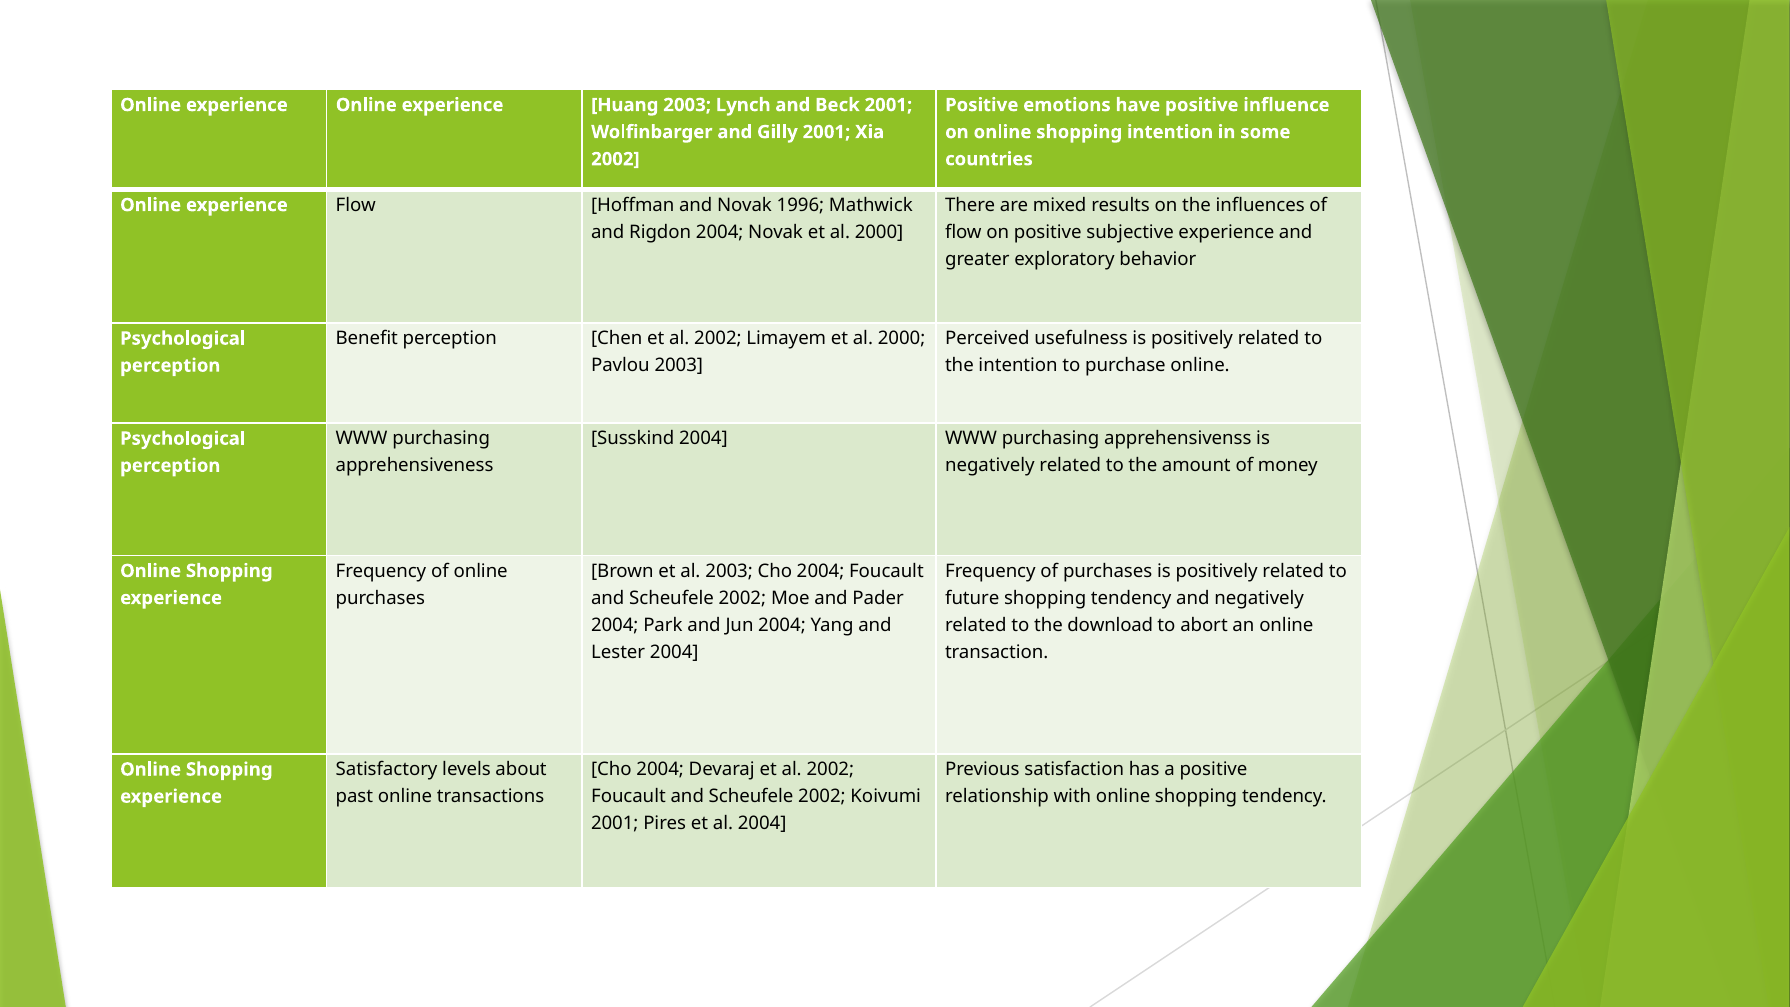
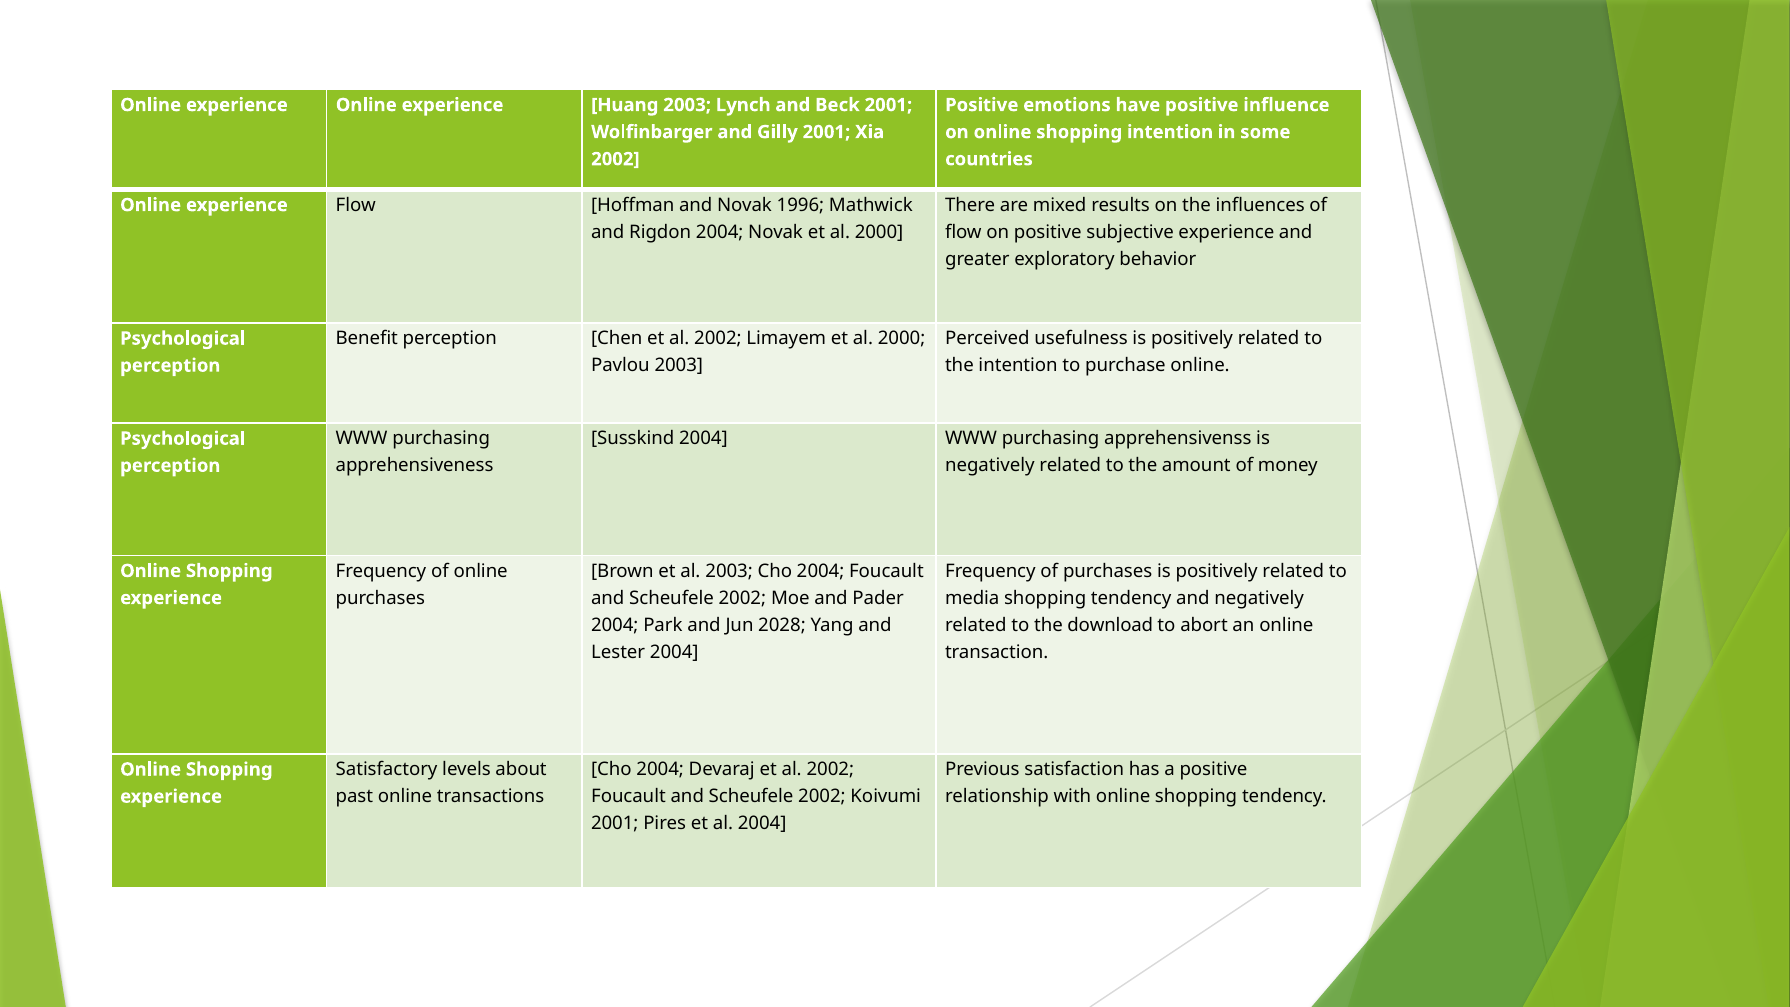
future: future -> media (972, 598)
Jun 2004: 2004 -> 2028 (782, 625)
